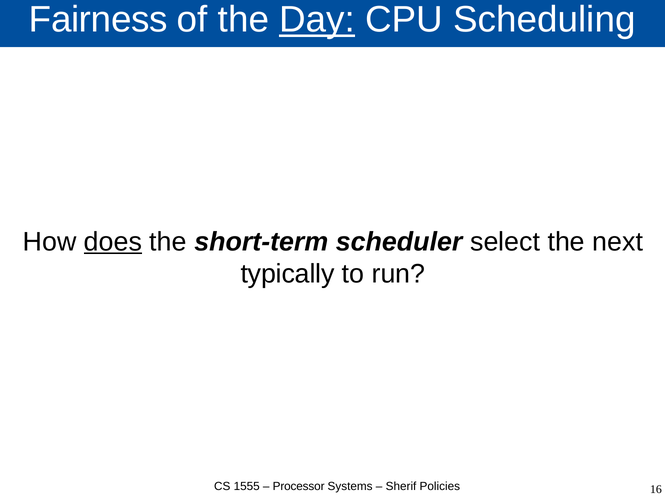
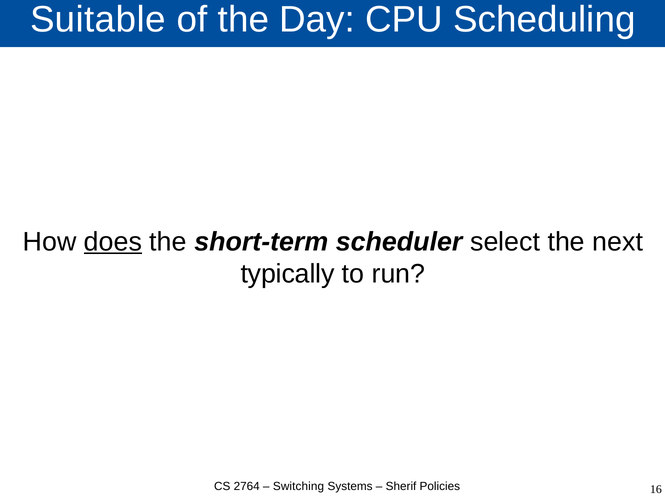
Fairness: Fairness -> Suitable (98, 20)
Day underline: present -> none (317, 20)
1555: 1555 -> 2764 (247, 486)
Processor: Processor -> Switching (299, 486)
